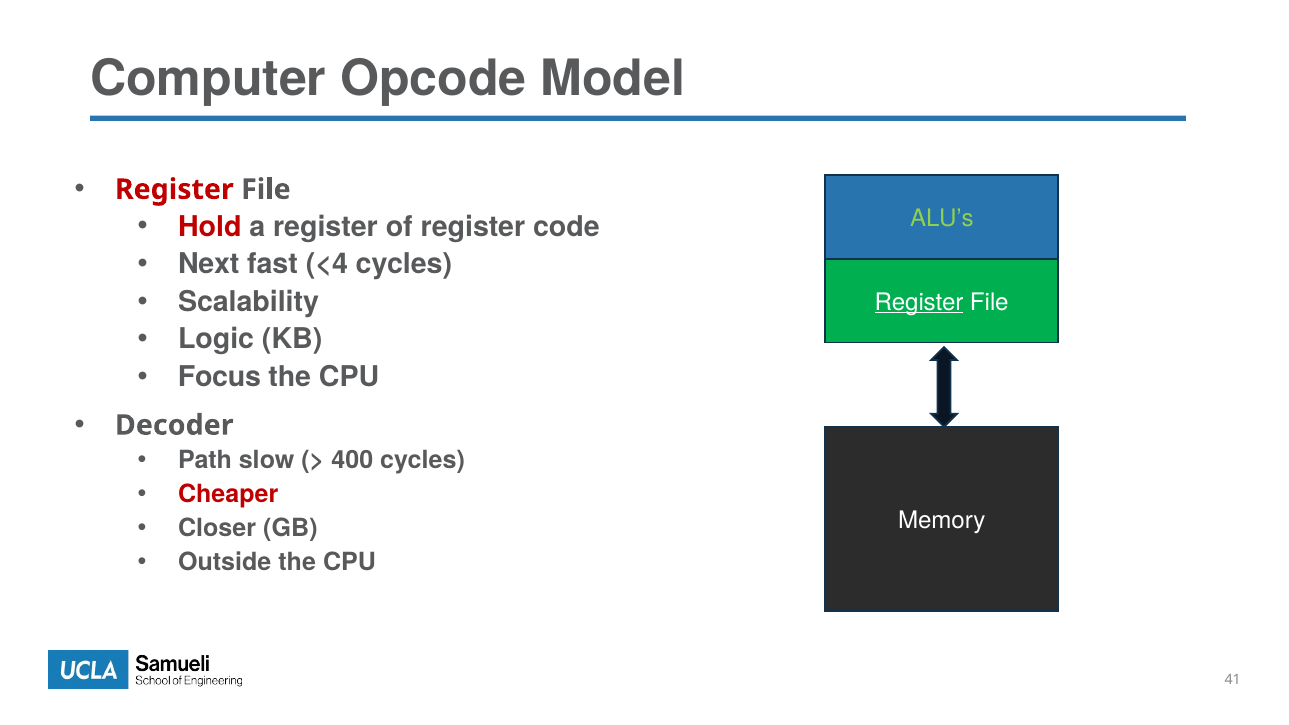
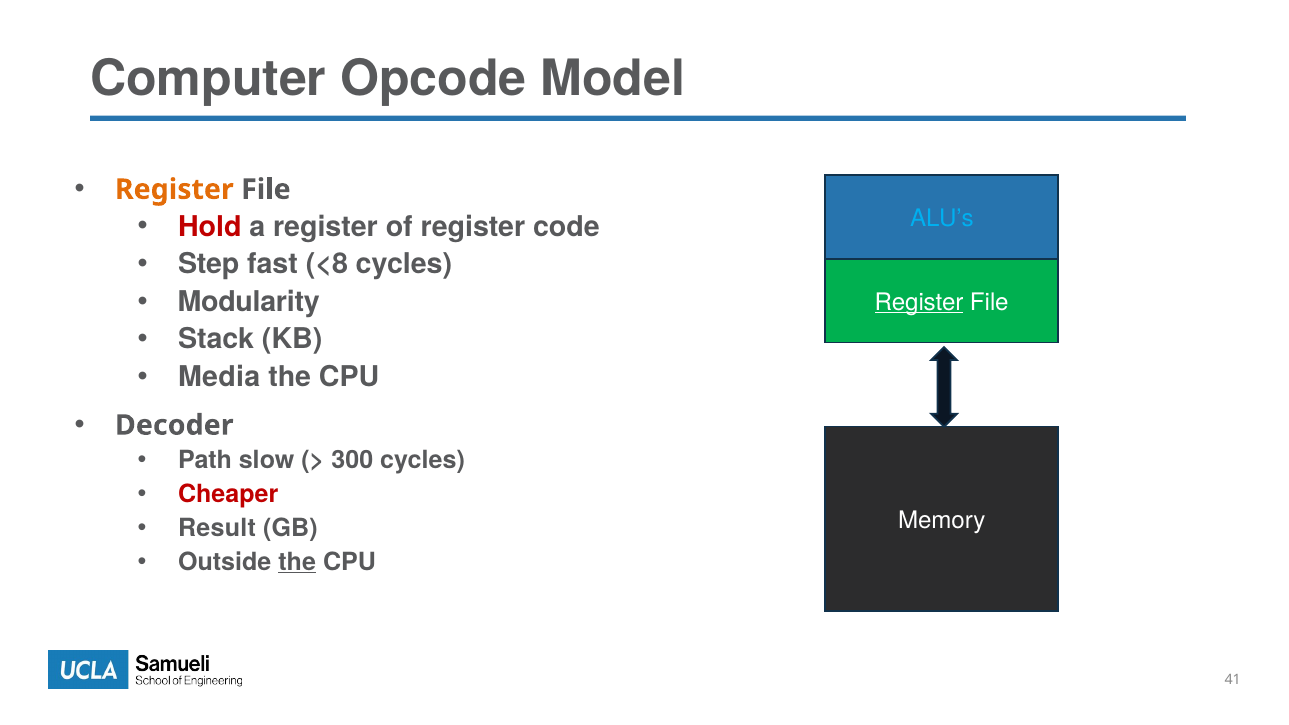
Register colour: red -> orange (174, 189)
ALU’s colour: light green -> light blue (942, 218)
Next: Next -> Step (209, 264)
<4: <4 -> <8 (327, 264)
Scalability: Scalability -> Modularity (249, 302)
Logic: Logic -> Stack (216, 339)
Focus: Focus -> Media (219, 377)
400: 400 -> 300 (352, 461)
Closer: Closer -> Result (217, 528)
the underline: none -> present (297, 562)
